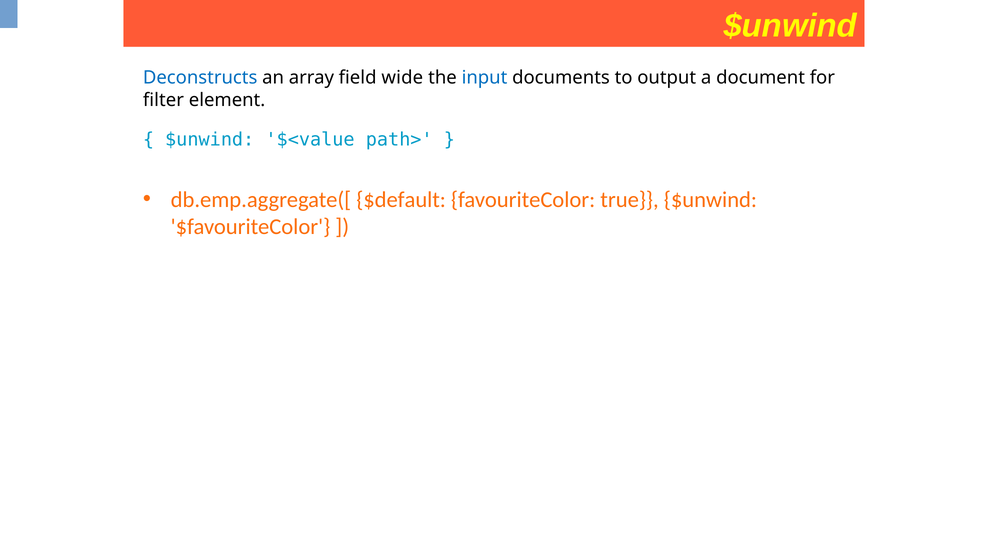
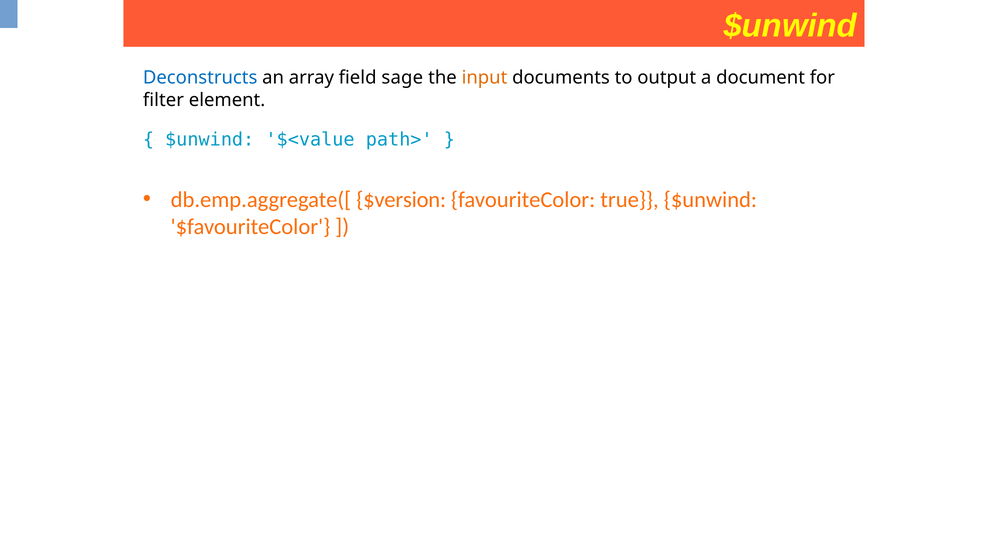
wide: wide -> sage (402, 78)
input colour: blue -> orange (485, 78)
$default: $default -> $version (401, 200)
